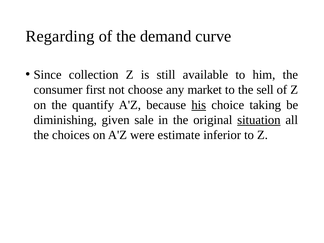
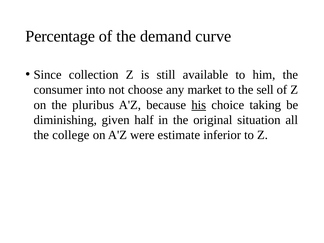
Regarding: Regarding -> Percentage (60, 36)
first: first -> into (96, 90)
quantify: quantify -> pluribus (93, 105)
sale: sale -> half (144, 120)
situation underline: present -> none (259, 120)
choices: choices -> college (71, 135)
